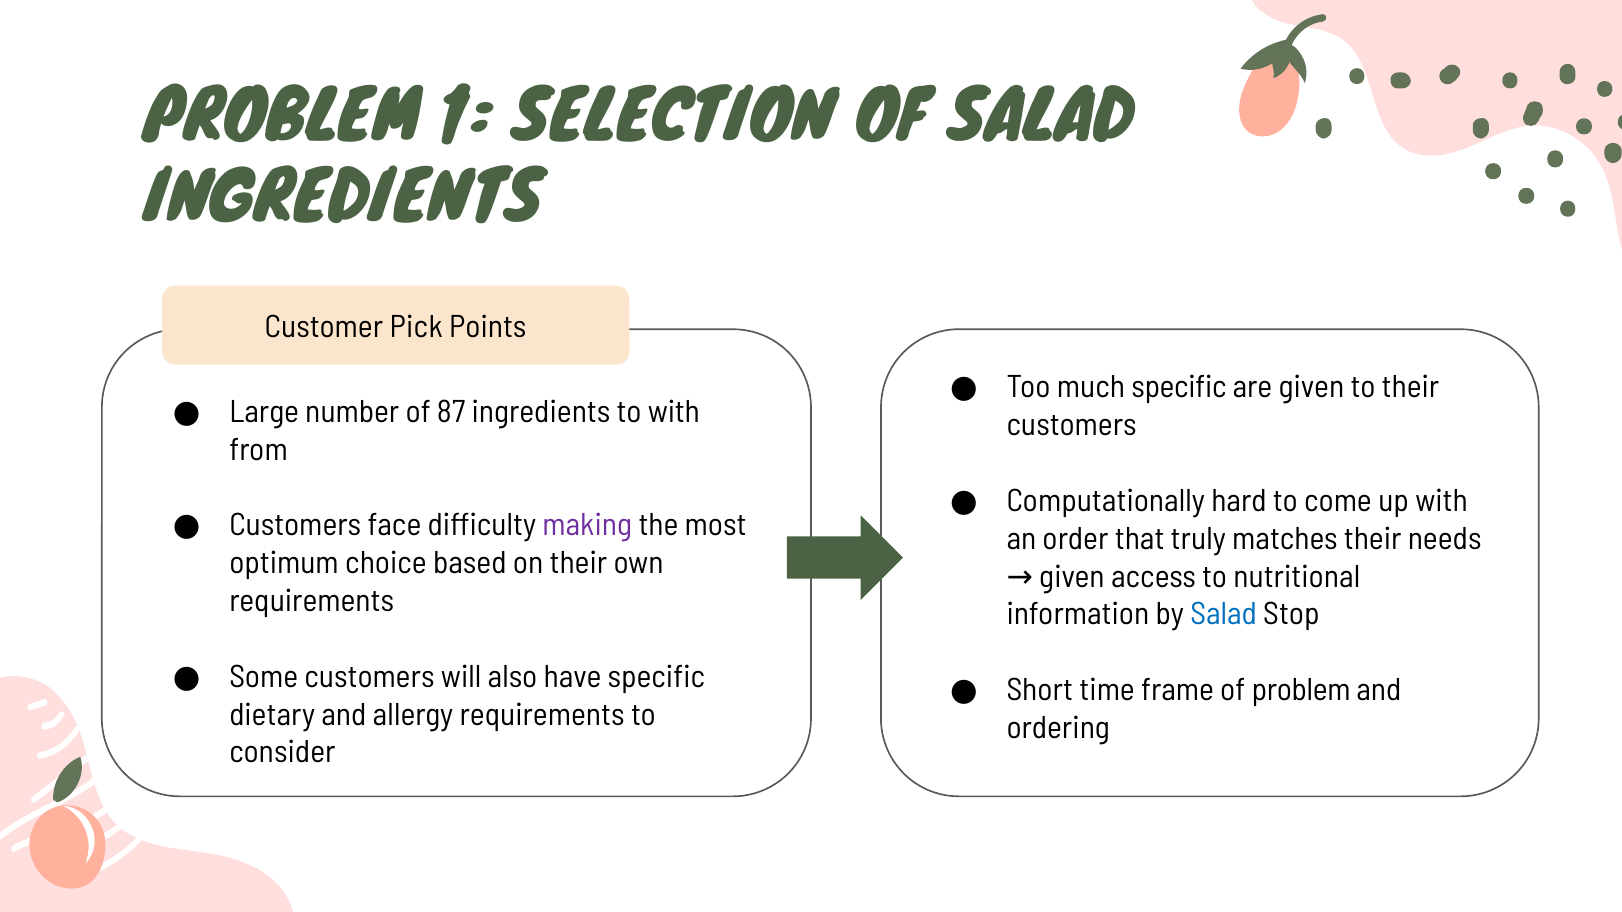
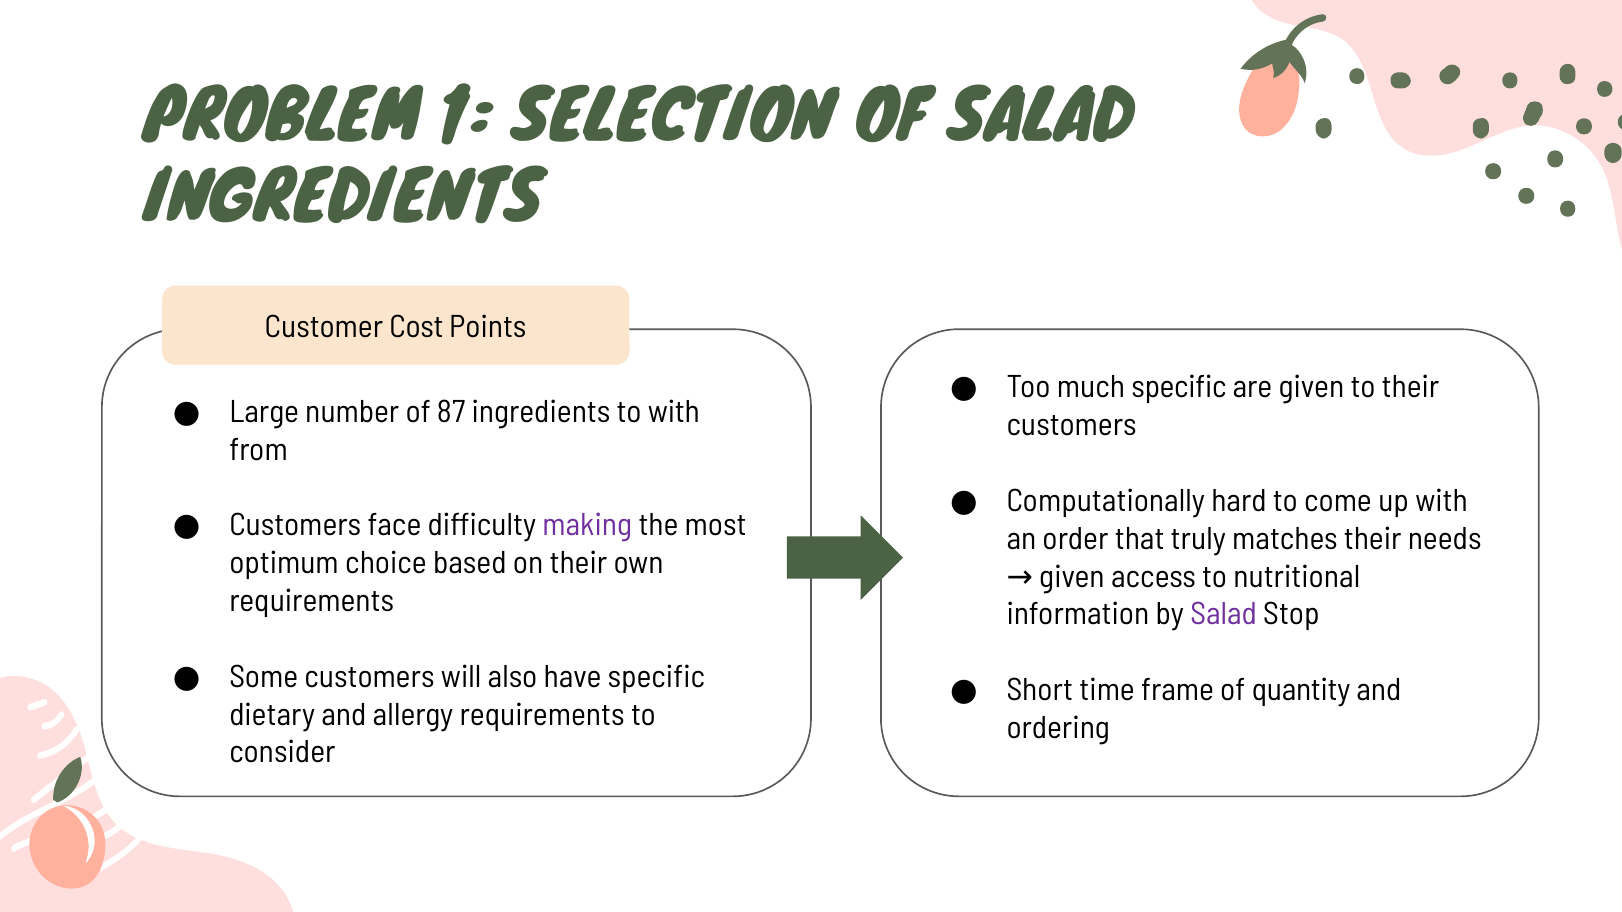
Pick: Pick -> Cost (416, 327)
Salad colour: blue -> purple (1224, 615)
of problem: problem -> quantity (1301, 691)
